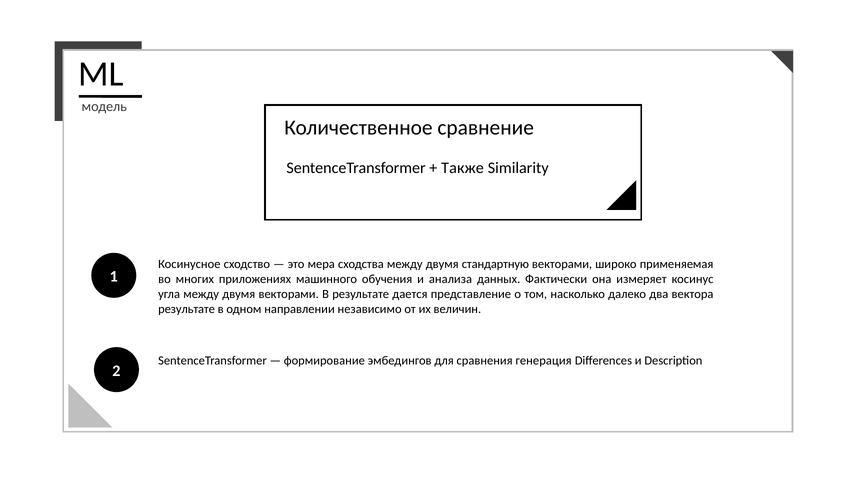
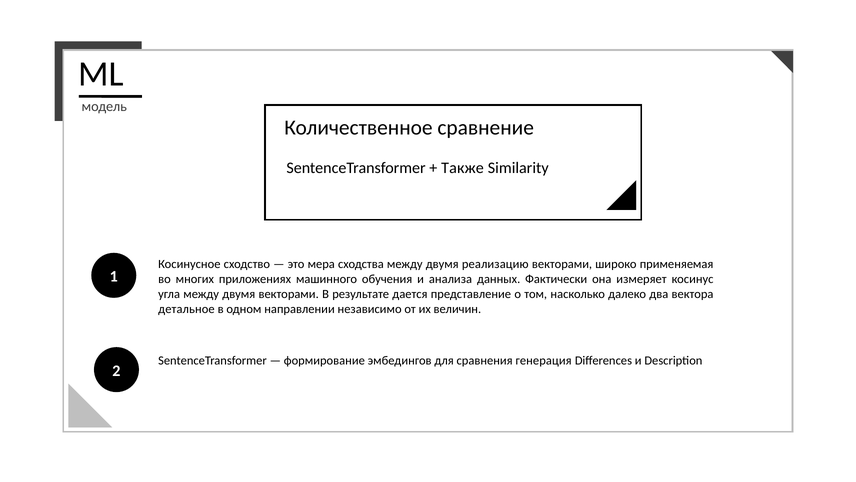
стандартную: стандартную -> реализацию (495, 264)
результате: результате -> детальное (186, 309)
